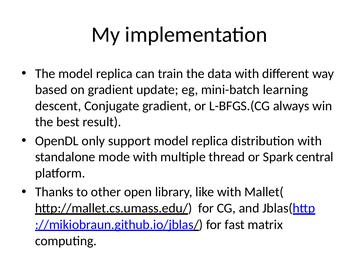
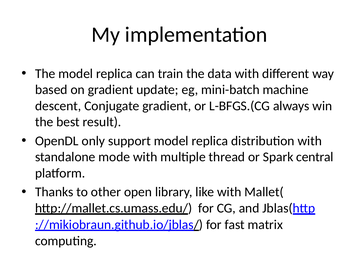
learning: learning -> machine (286, 90)
